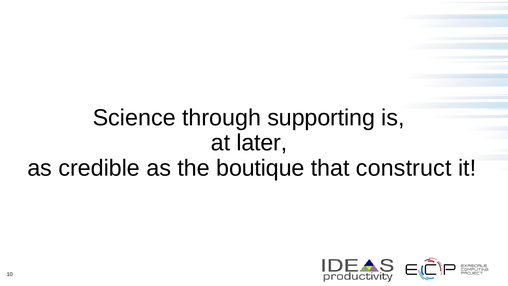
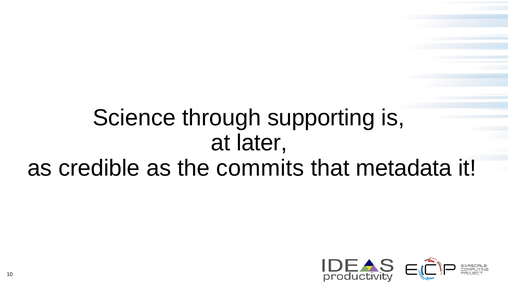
boutique: boutique -> commits (260, 168)
construct: construct -> metadata (404, 168)
